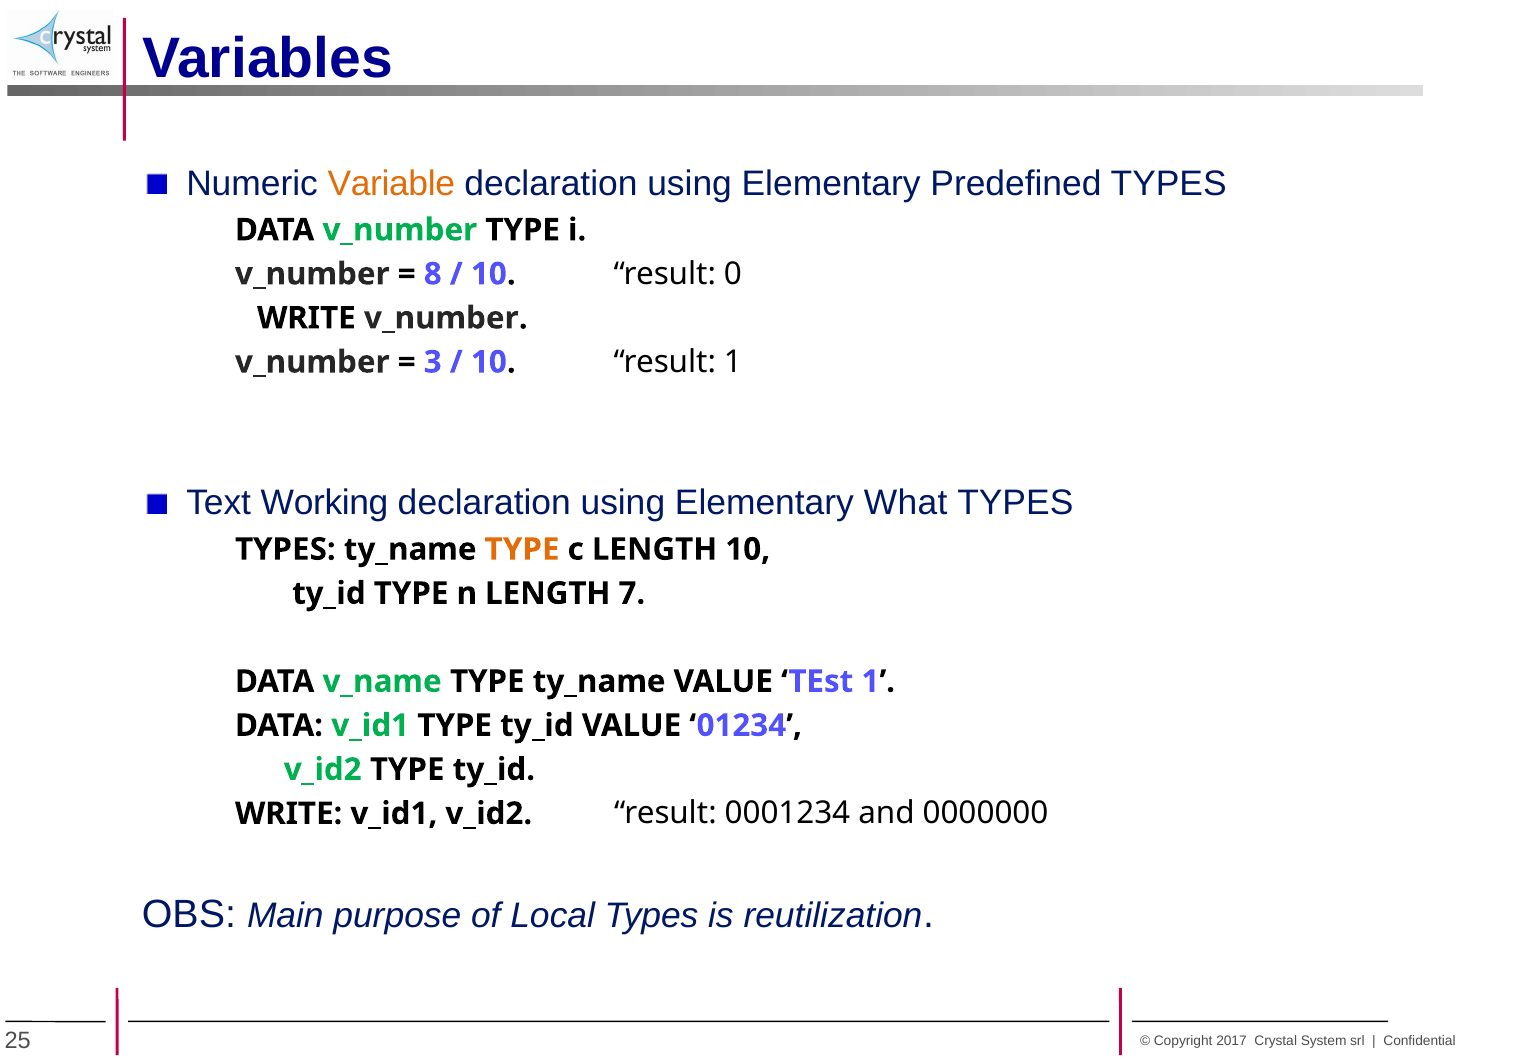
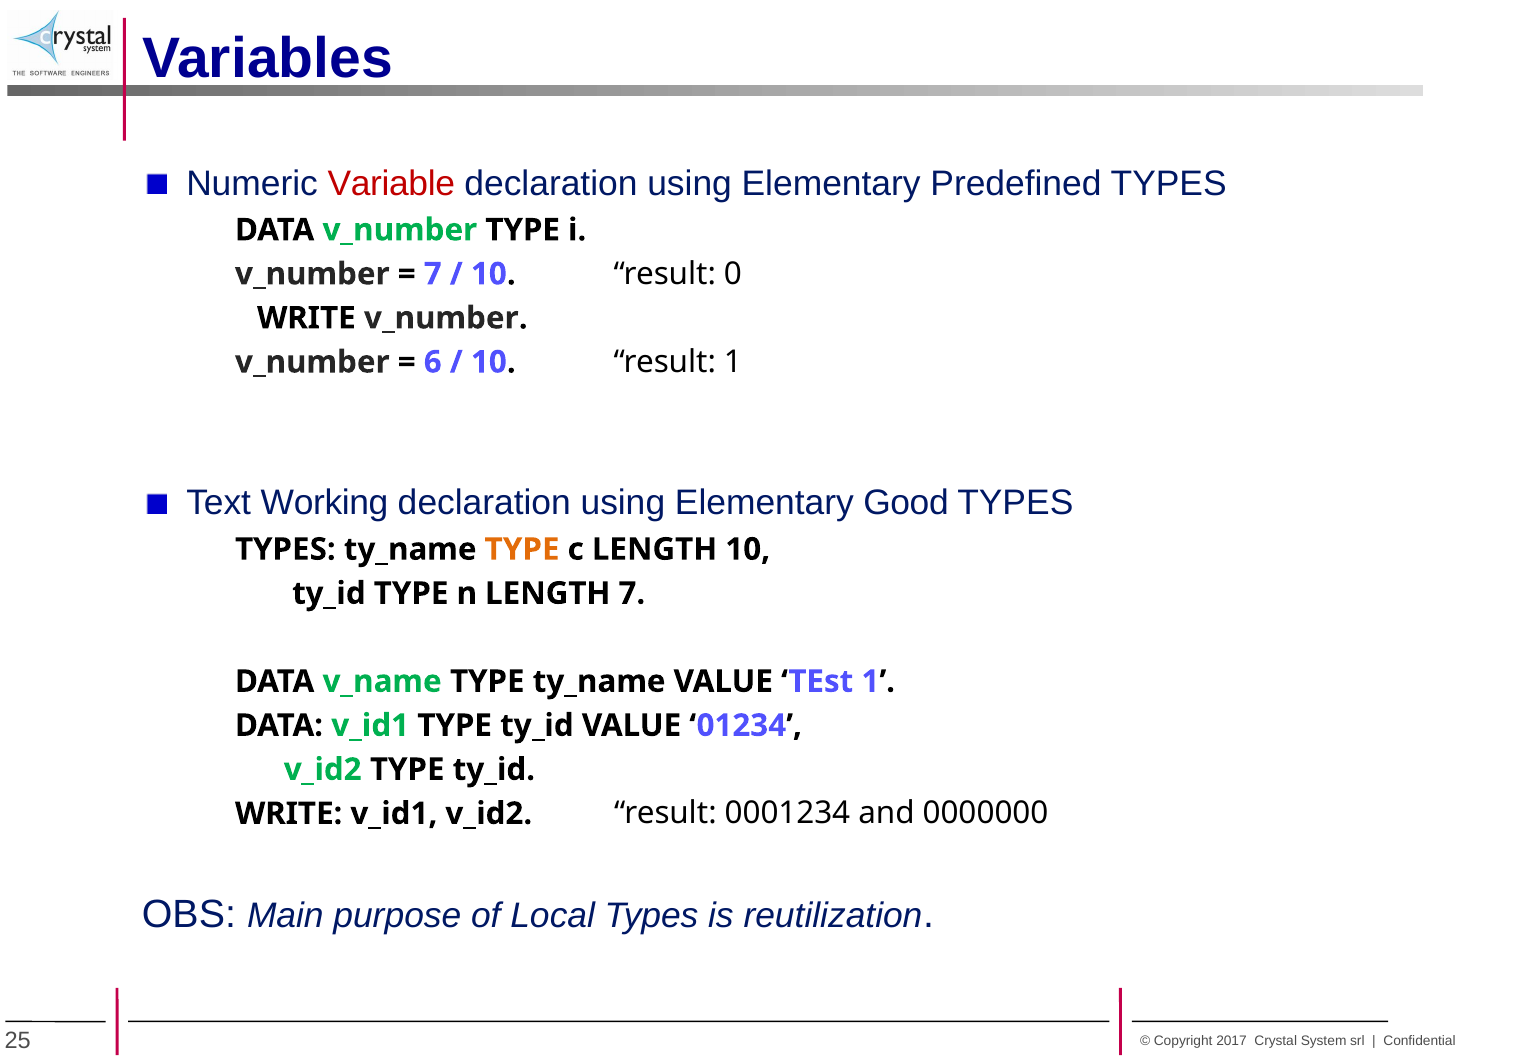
Variable colour: orange -> red (391, 184)
8: 8 -> 7 (433, 274)
3: 3 -> 6 (433, 362)
What: What -> Good (906, 503)
